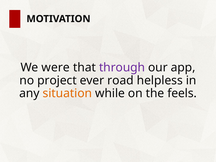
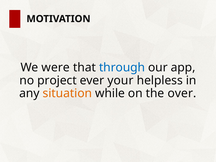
through colour: purple -> blue (122, 67)
road: road -> your (120, 80)
feels: feels -> over (182, 93)
